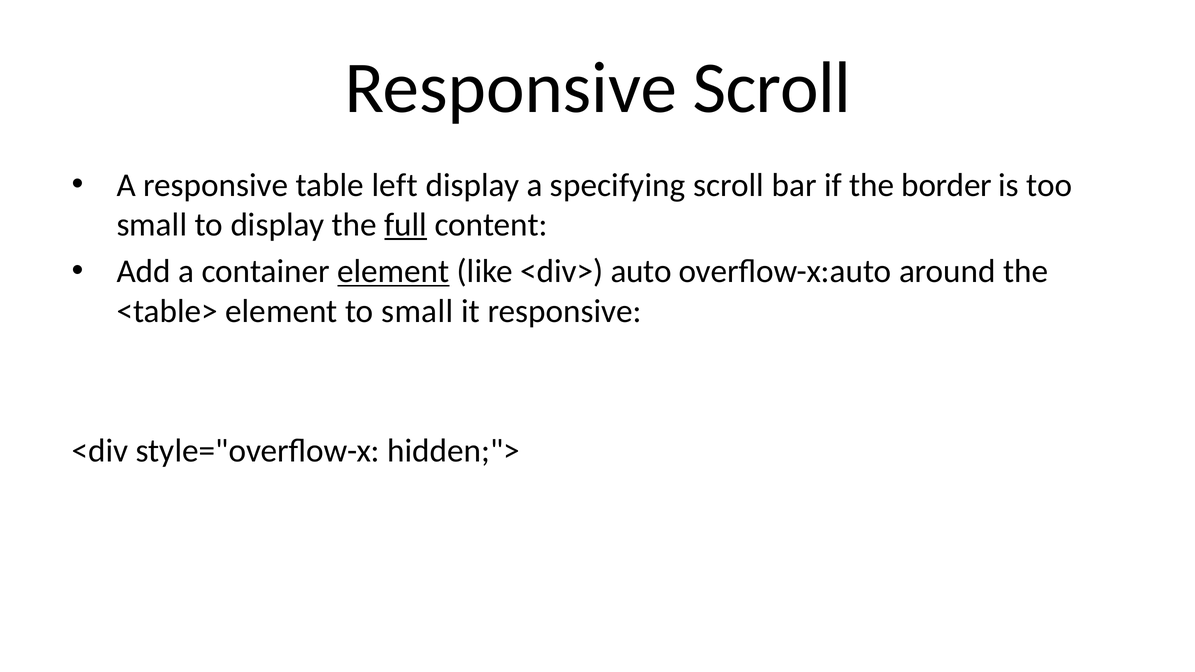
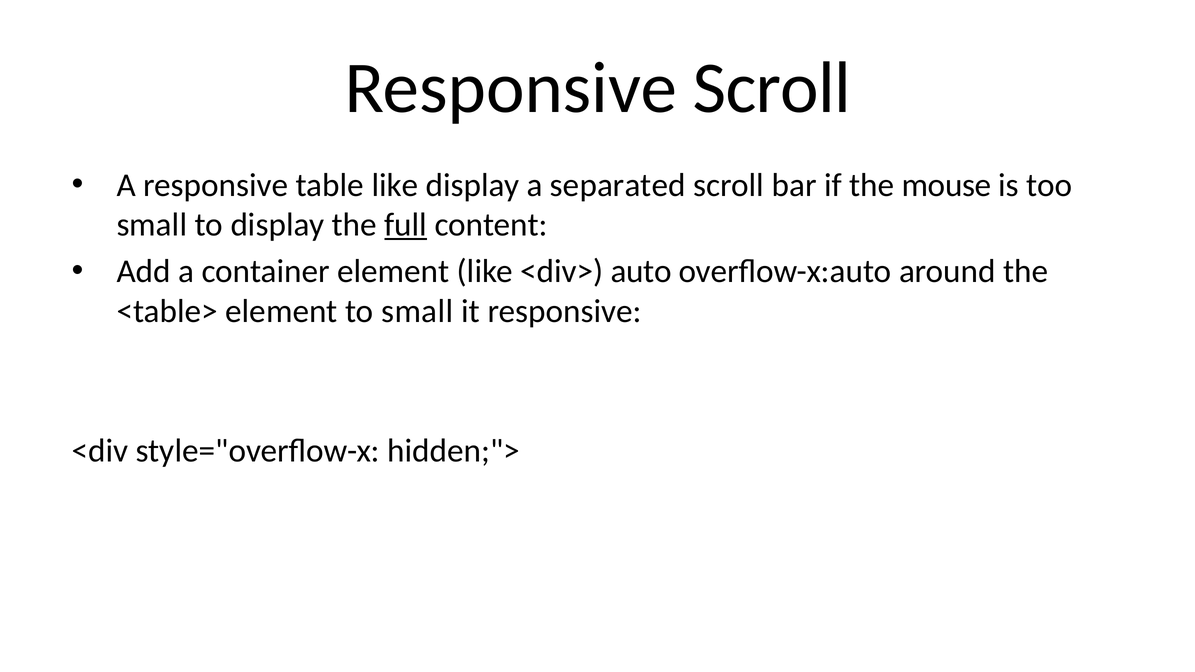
table left: left -> like (395, 185)
specifying: specifying -> separated (618, 185)
border: border -> mouse (947, 185)
element underline: present -> none (393, 272)
